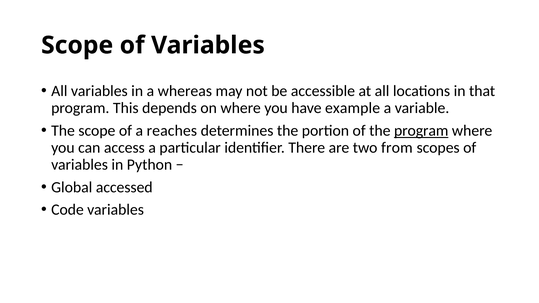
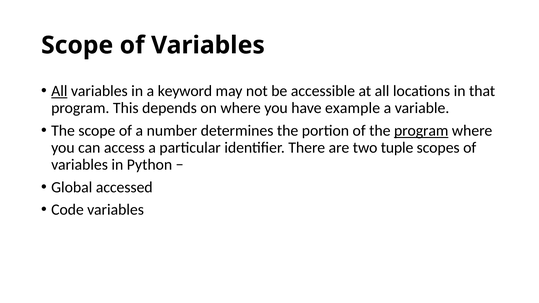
All underline: none -> present (59, 91)
whereas: whereas -> keyword (185, 91)
reaches: reaches -> number (172, 131)
from: from -> tuple (397, 148)
